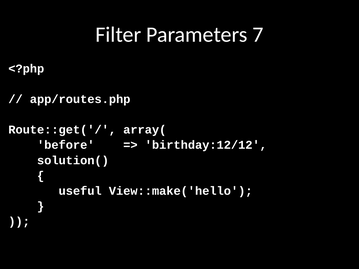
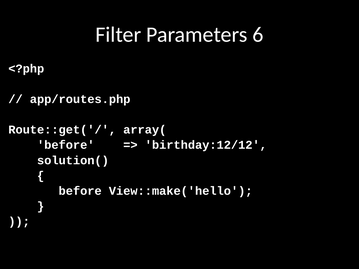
7: 7 -> 6 (258, 35)
useful: useful -> before (80, 191)
